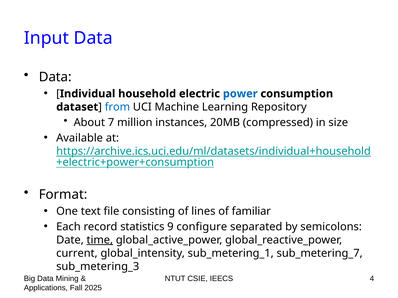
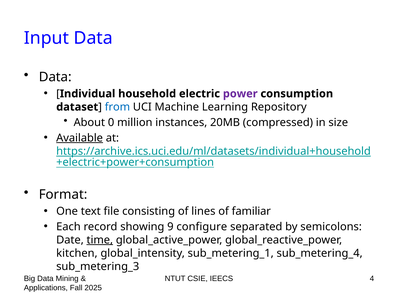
power colour: blue -> purple (240, 94)
7: 7 -> 0 (111, 123)
Available underline: none -> present (80, 138)
statistics: statistics -> showing (142, 227)
current: current -> kitchen (77, 254)
sub_metering_7: sub_metering_7 -> sub_metering_4 (320, 254)
